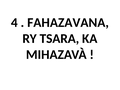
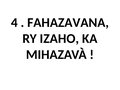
TSARA: TSARA -> IZAHO (59, 39)
